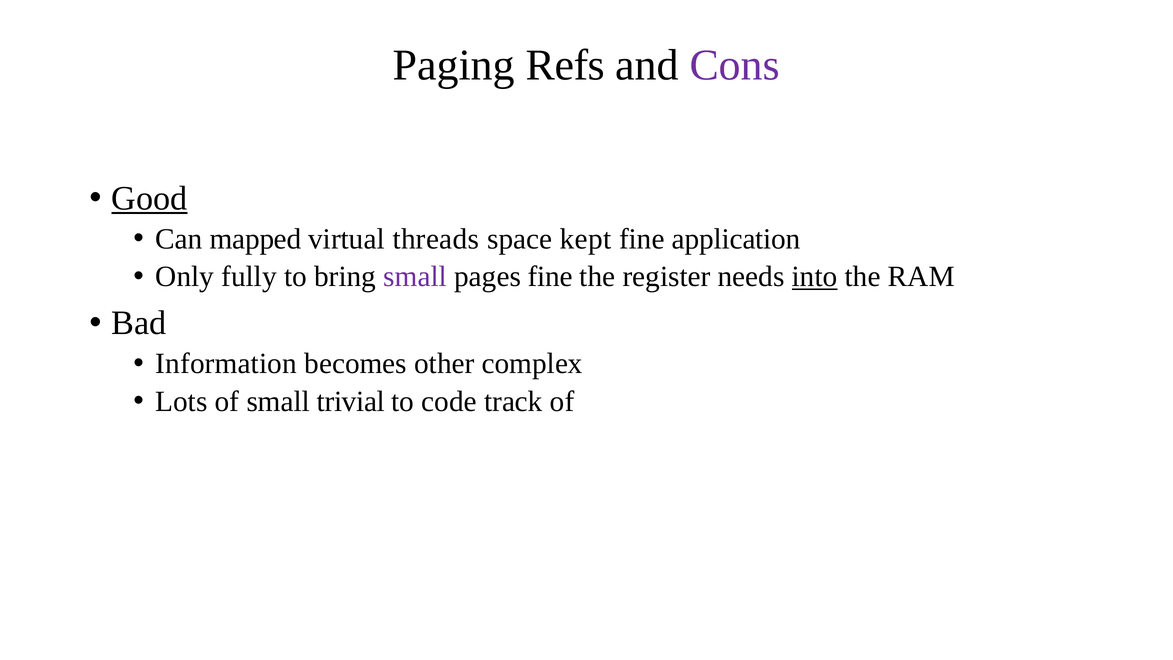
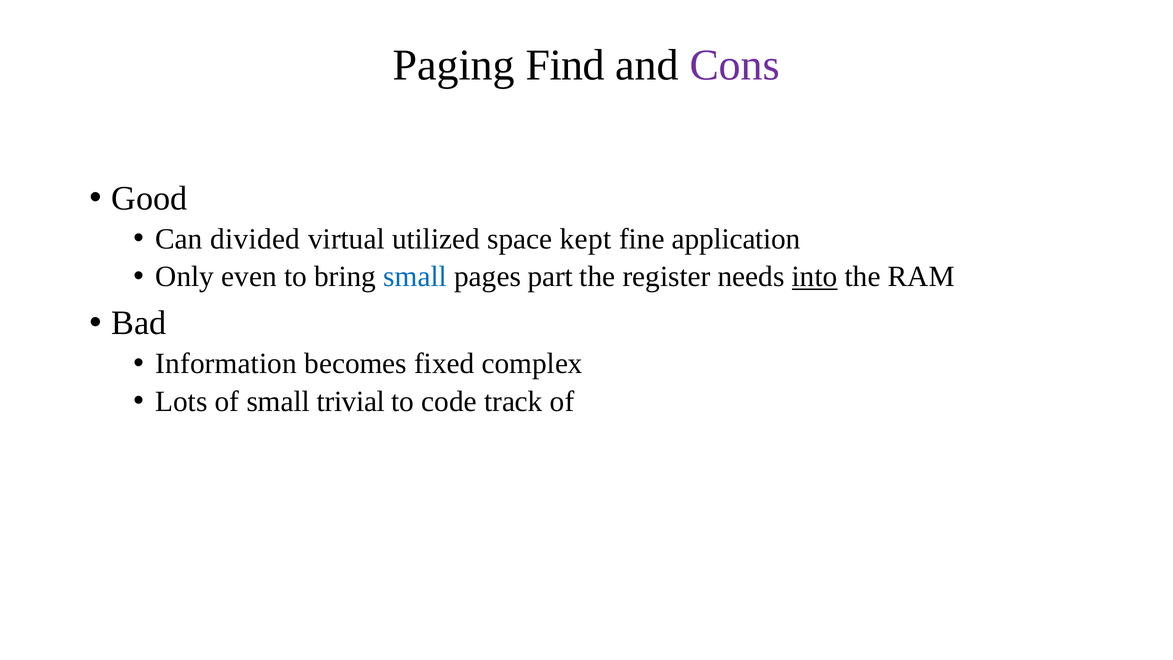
Refs: Refs -> Find (565, 65)
Good underline: present -> none (149, 198)
mapped: mapped -> divided (255, 239)
threads: threads -> utilized (436, 239)
fully: fully -> even (249, 277)
small colour: purple -> blue (415, 277)
pages fine: fine -> part (550, 277)
other: other -> fixed (444, 363)
